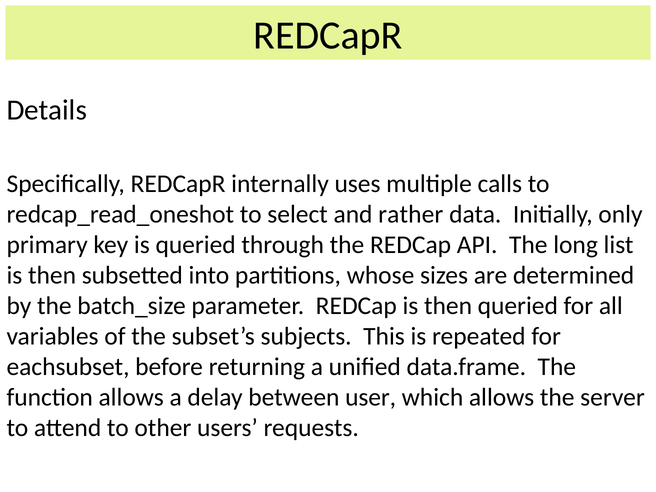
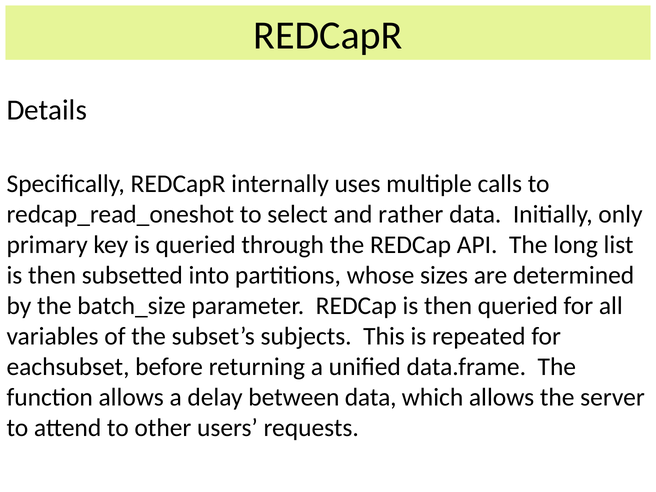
between user: user -> data (371, 397)
